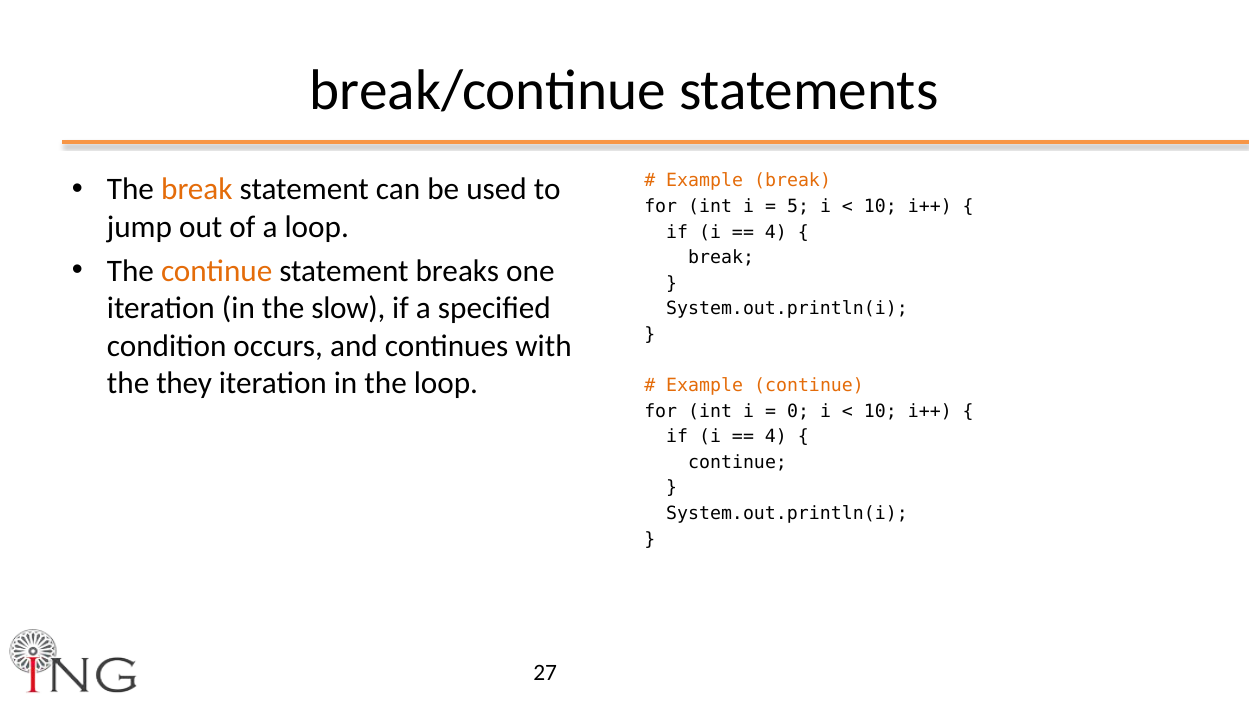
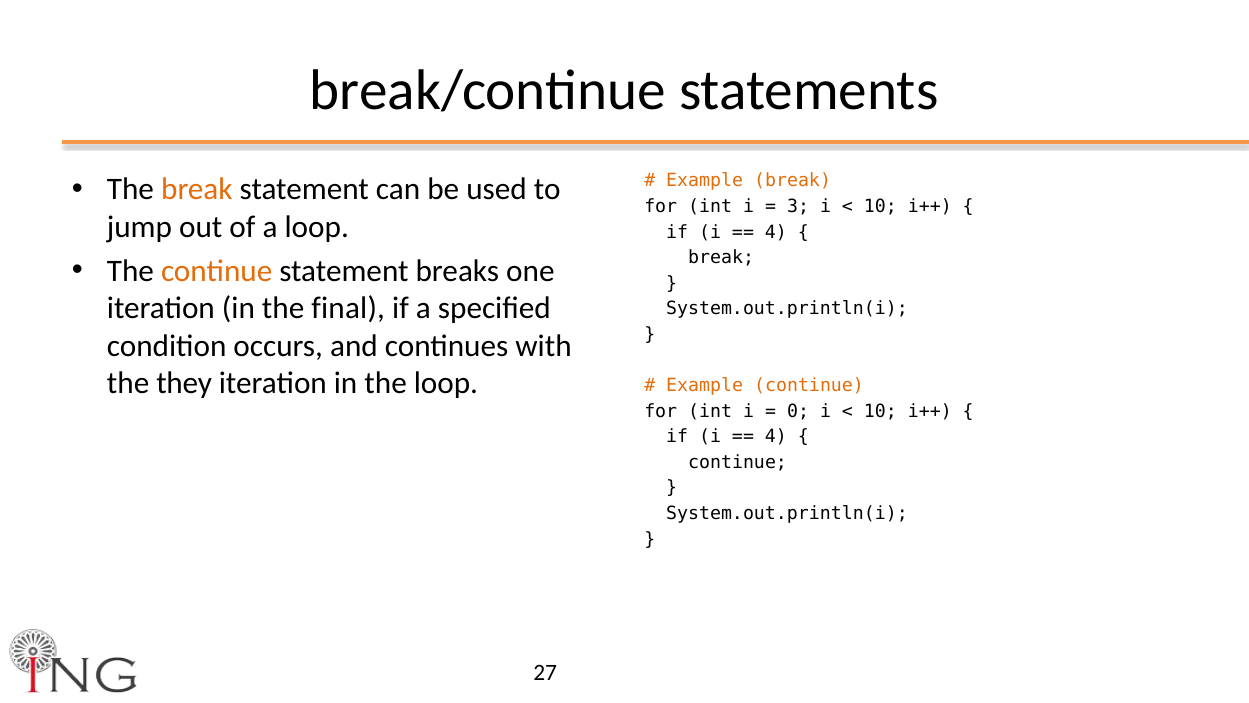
5: 5 -> 3 (798, 206)
slow: slow -> final (348, 308)
